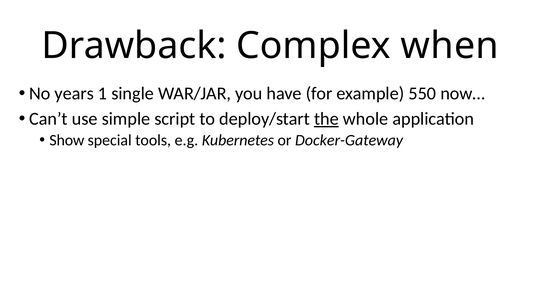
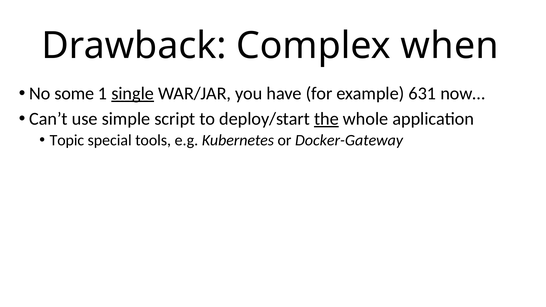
years: years -> some (74, 94)
single underline: none -> present (133, 94)
550: 550 -> 631 (422, 94)
Show: Show -> Topic (67, 140)
